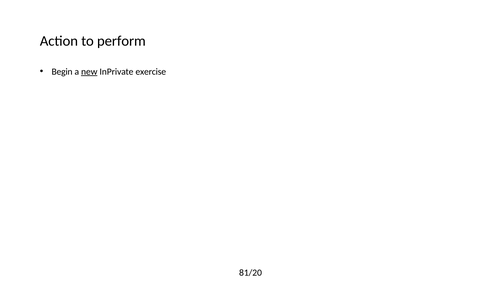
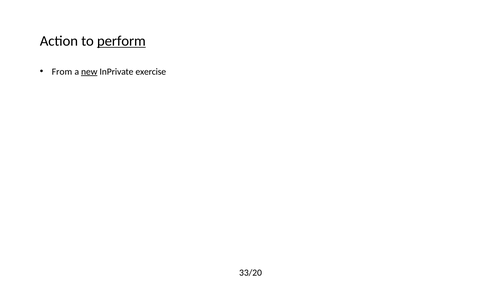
perform underline: none -> present (121, 41)
Begin: Begin -> From (62, 72)
81/20: 81/20 -> 33/20 (251, 273)
